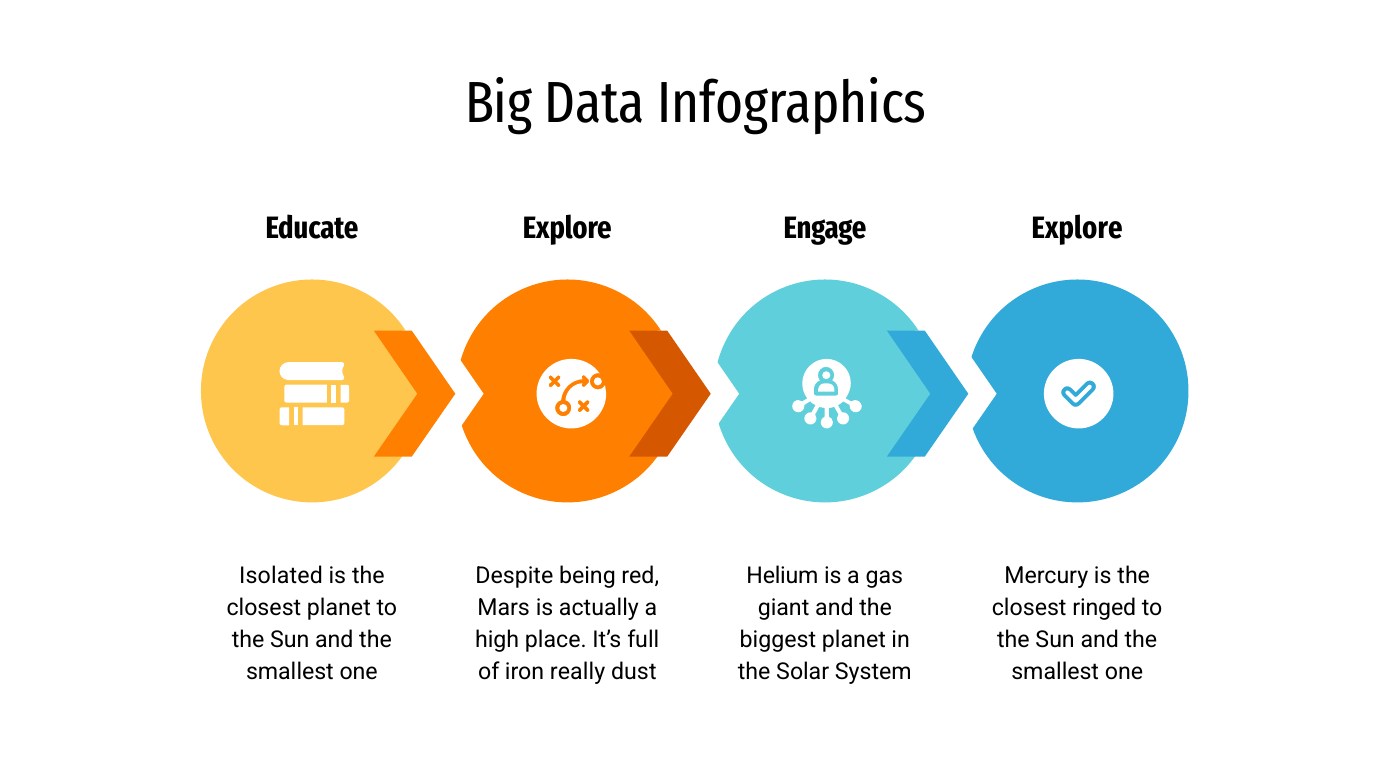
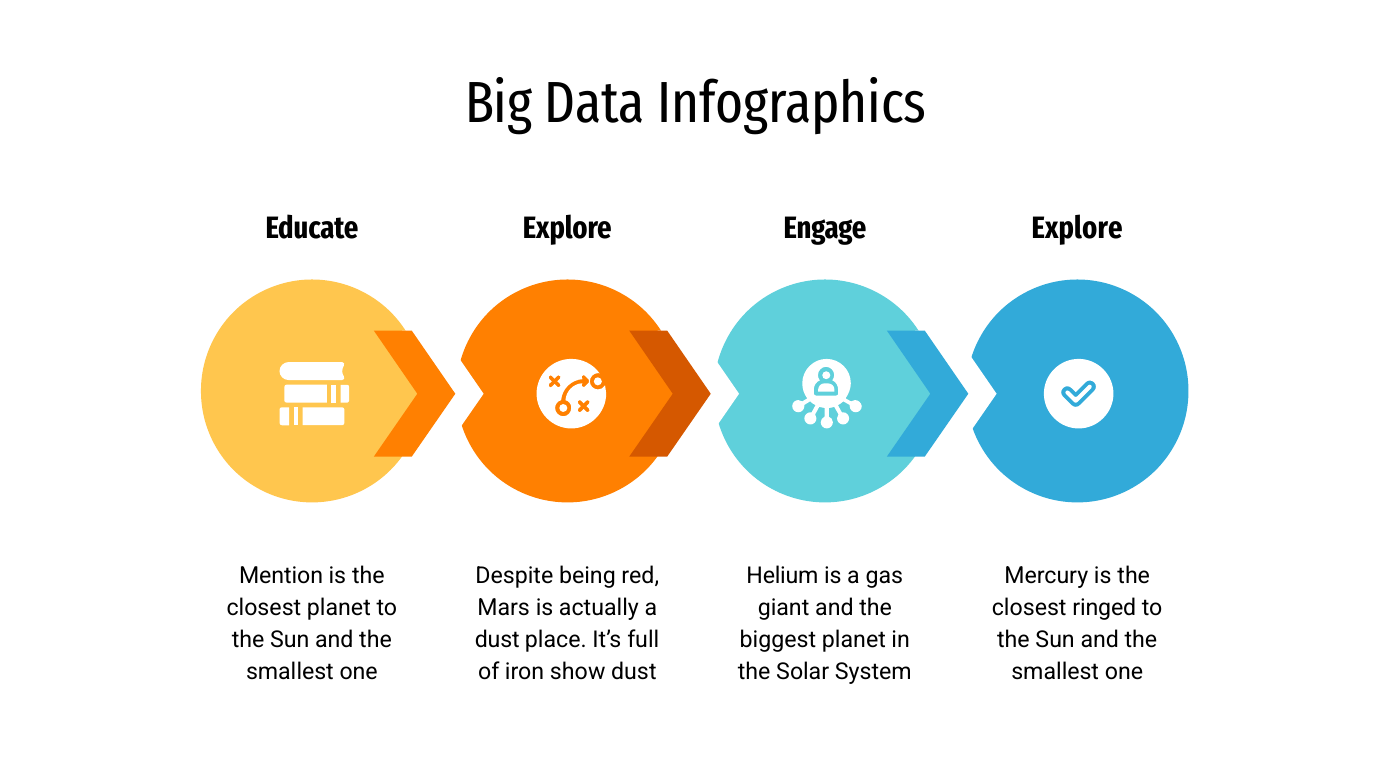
Isolated: Isolated -> Mention (281, 576)
high: high -> dust (497, 640)
really: really -> show (578, 672)
